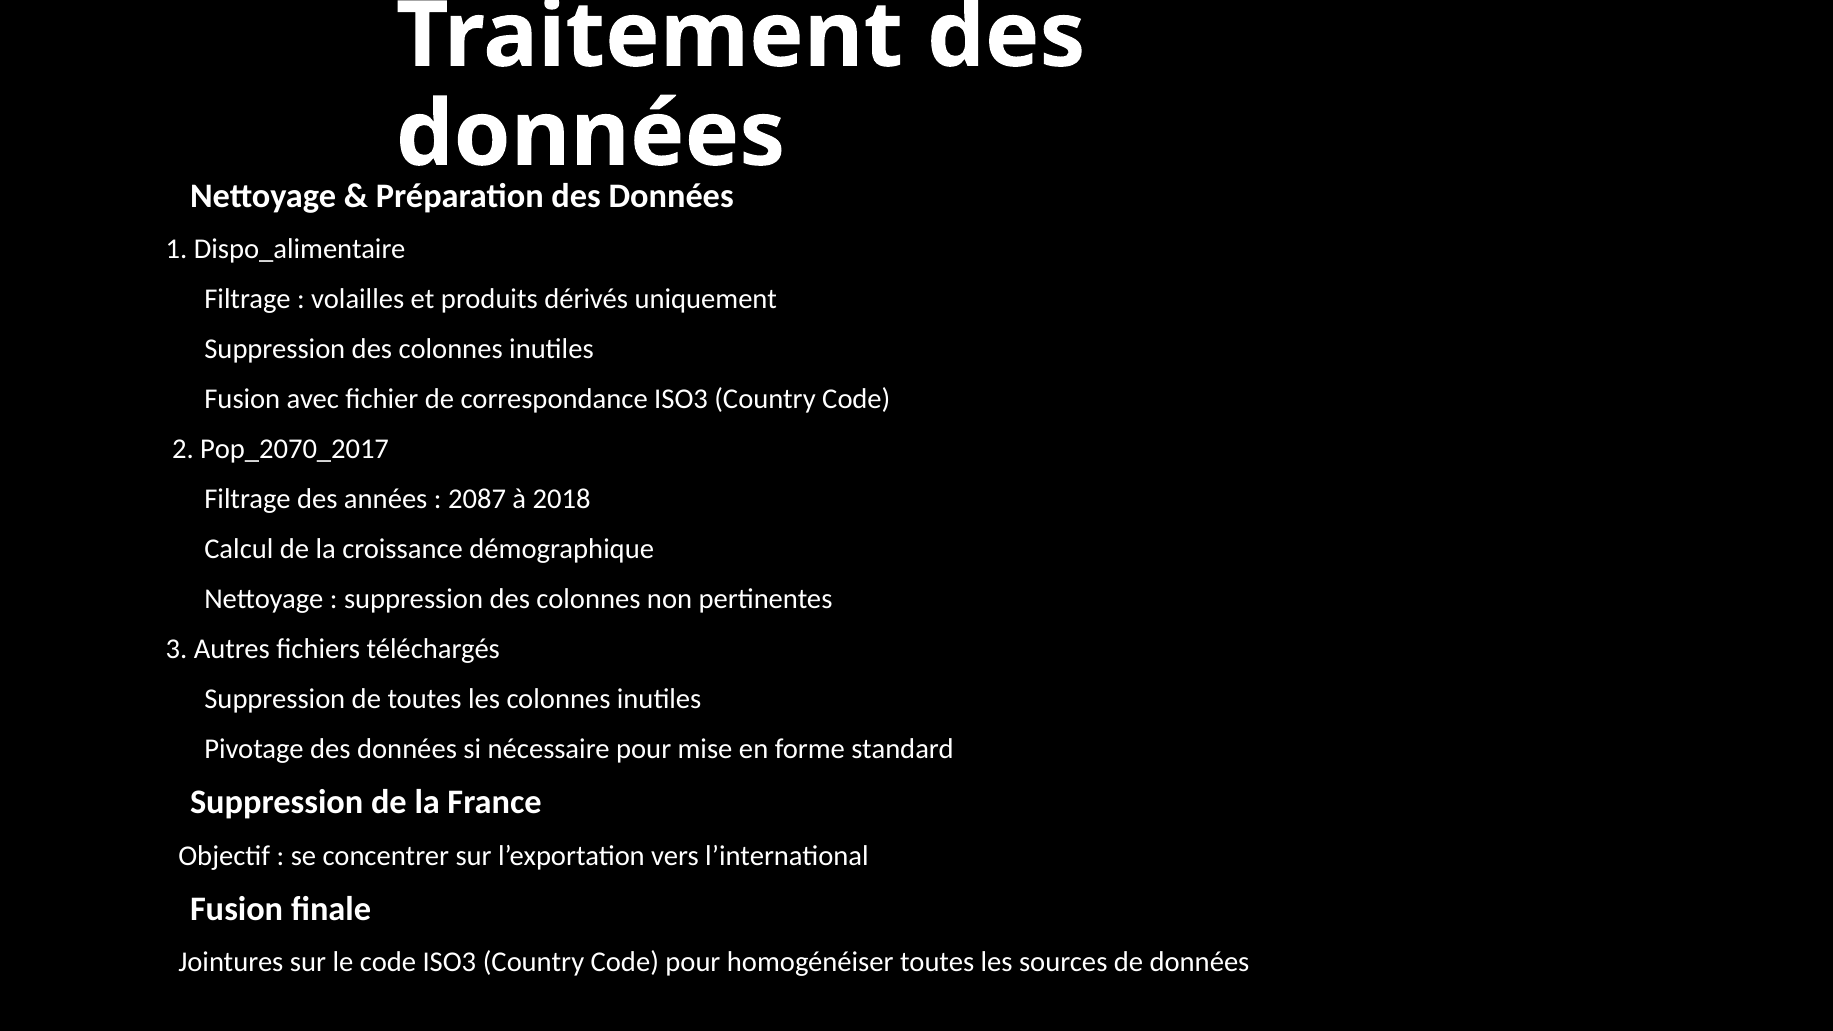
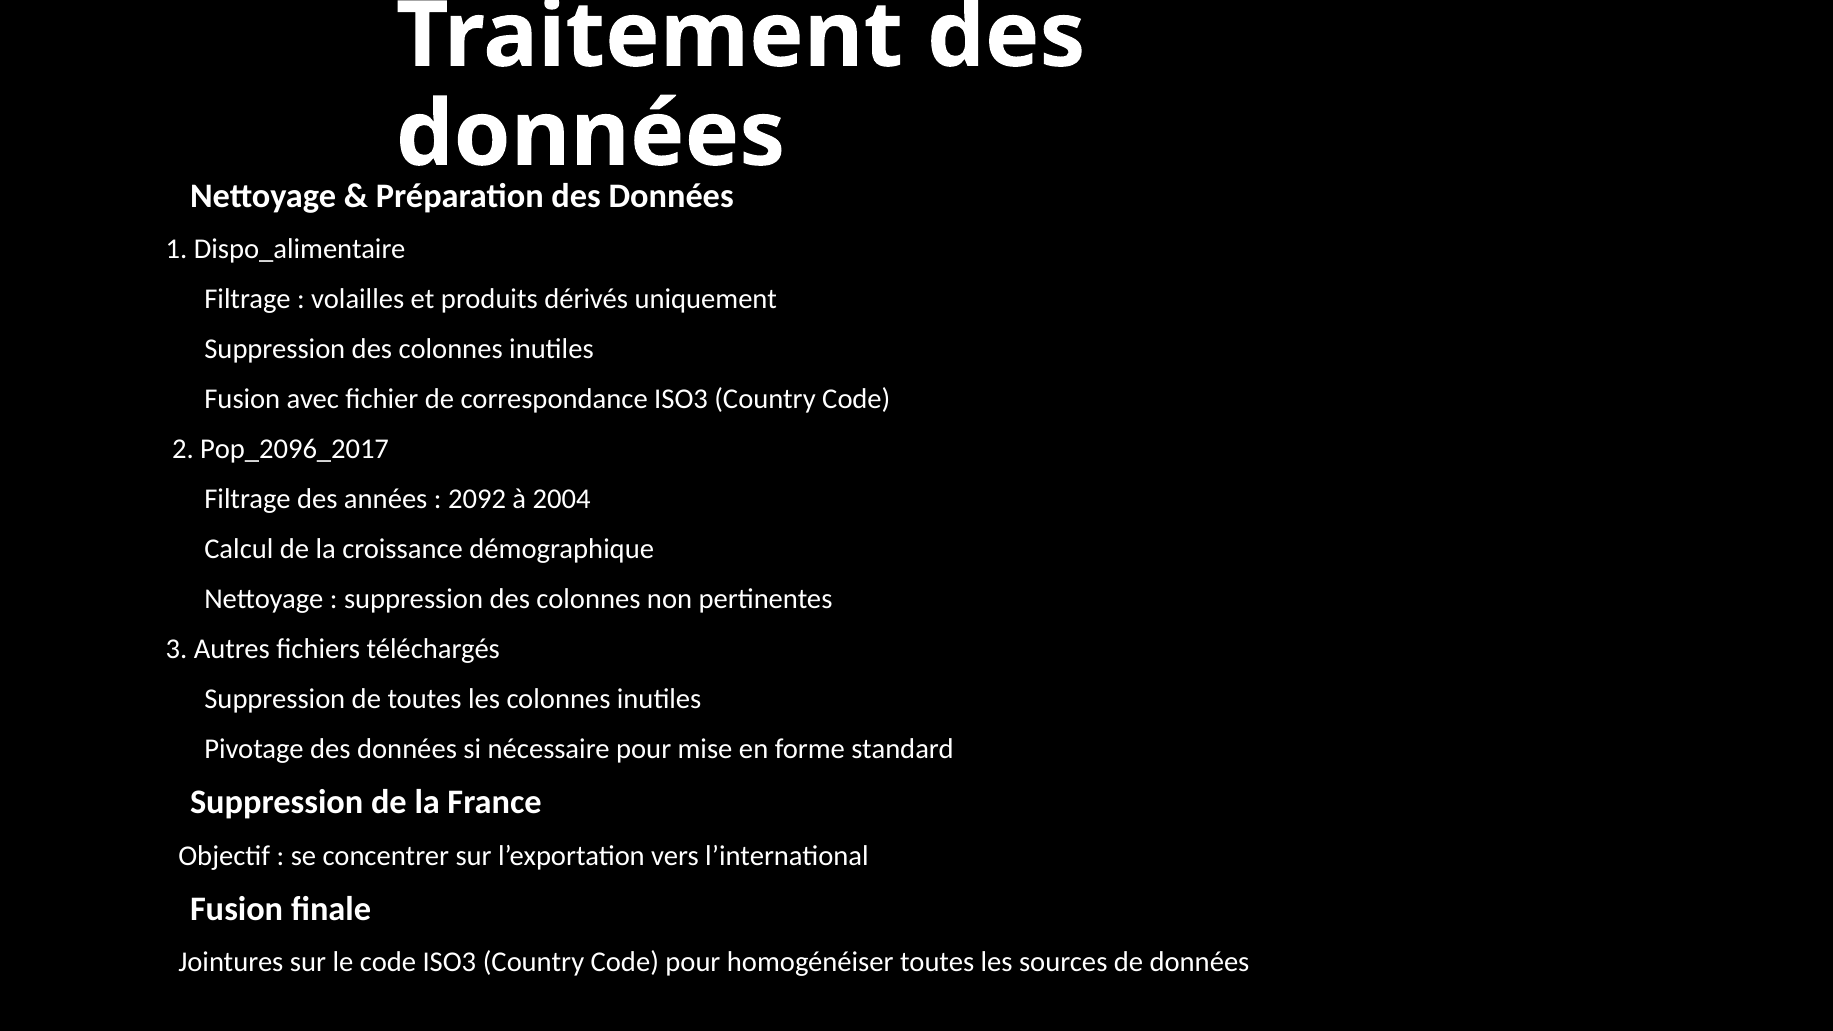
Pop_2070_2017: Pop_2070_2017 -> Pop_2096_2017 (295, 449)
2087: 2087 -> 2092 (477, 499)
2018: 2018 -> 2004 (562, 499)
